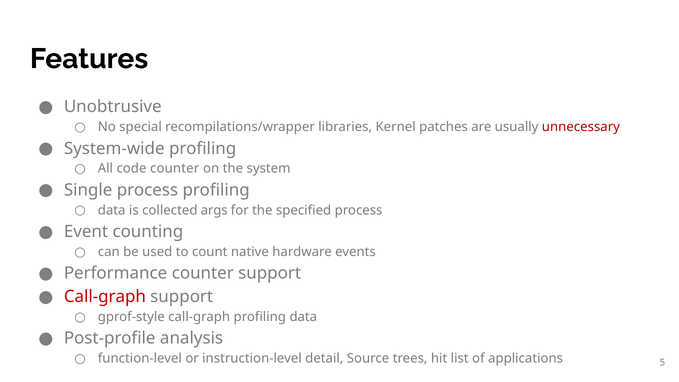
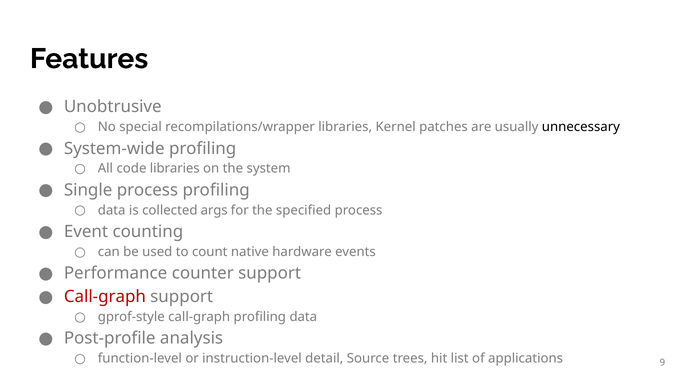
unnecessary colour: red -> black (581, 127)
code counter: counter -> libraries (175, 169)
5: 5 -> 9 (662, 363)
